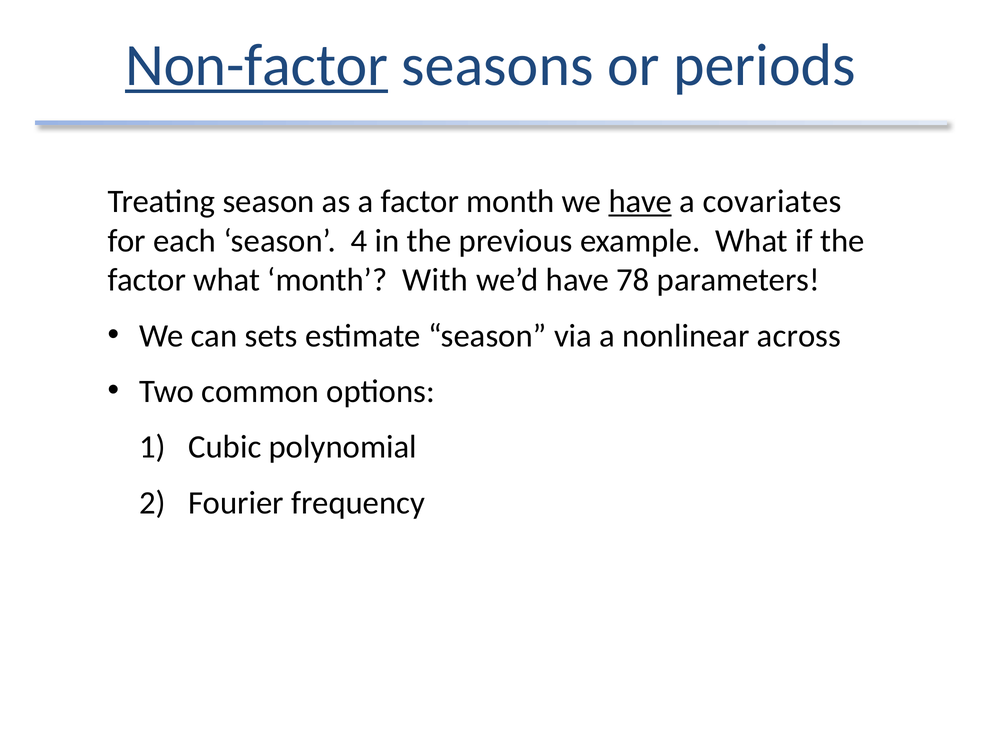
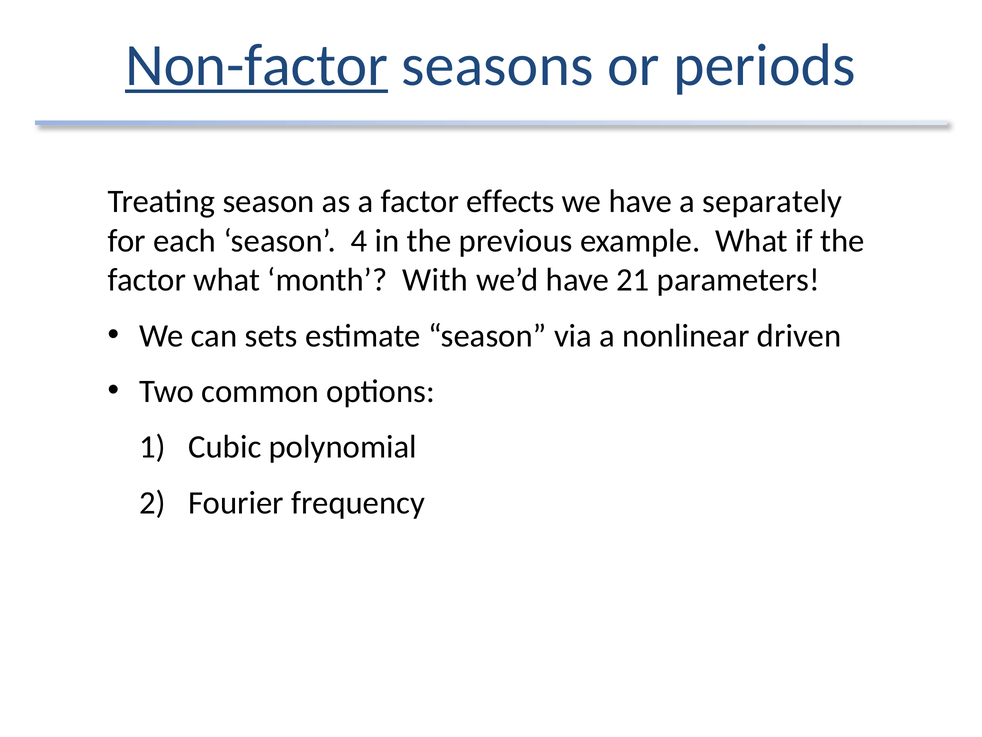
factor month: month -> effects (511, 201)
have underline: present -> none (640, 201)
covariates: covariates -> separately (772, 201)
78: 78 -> 21 (633, 280)
across: across -> driven (799, 336)
